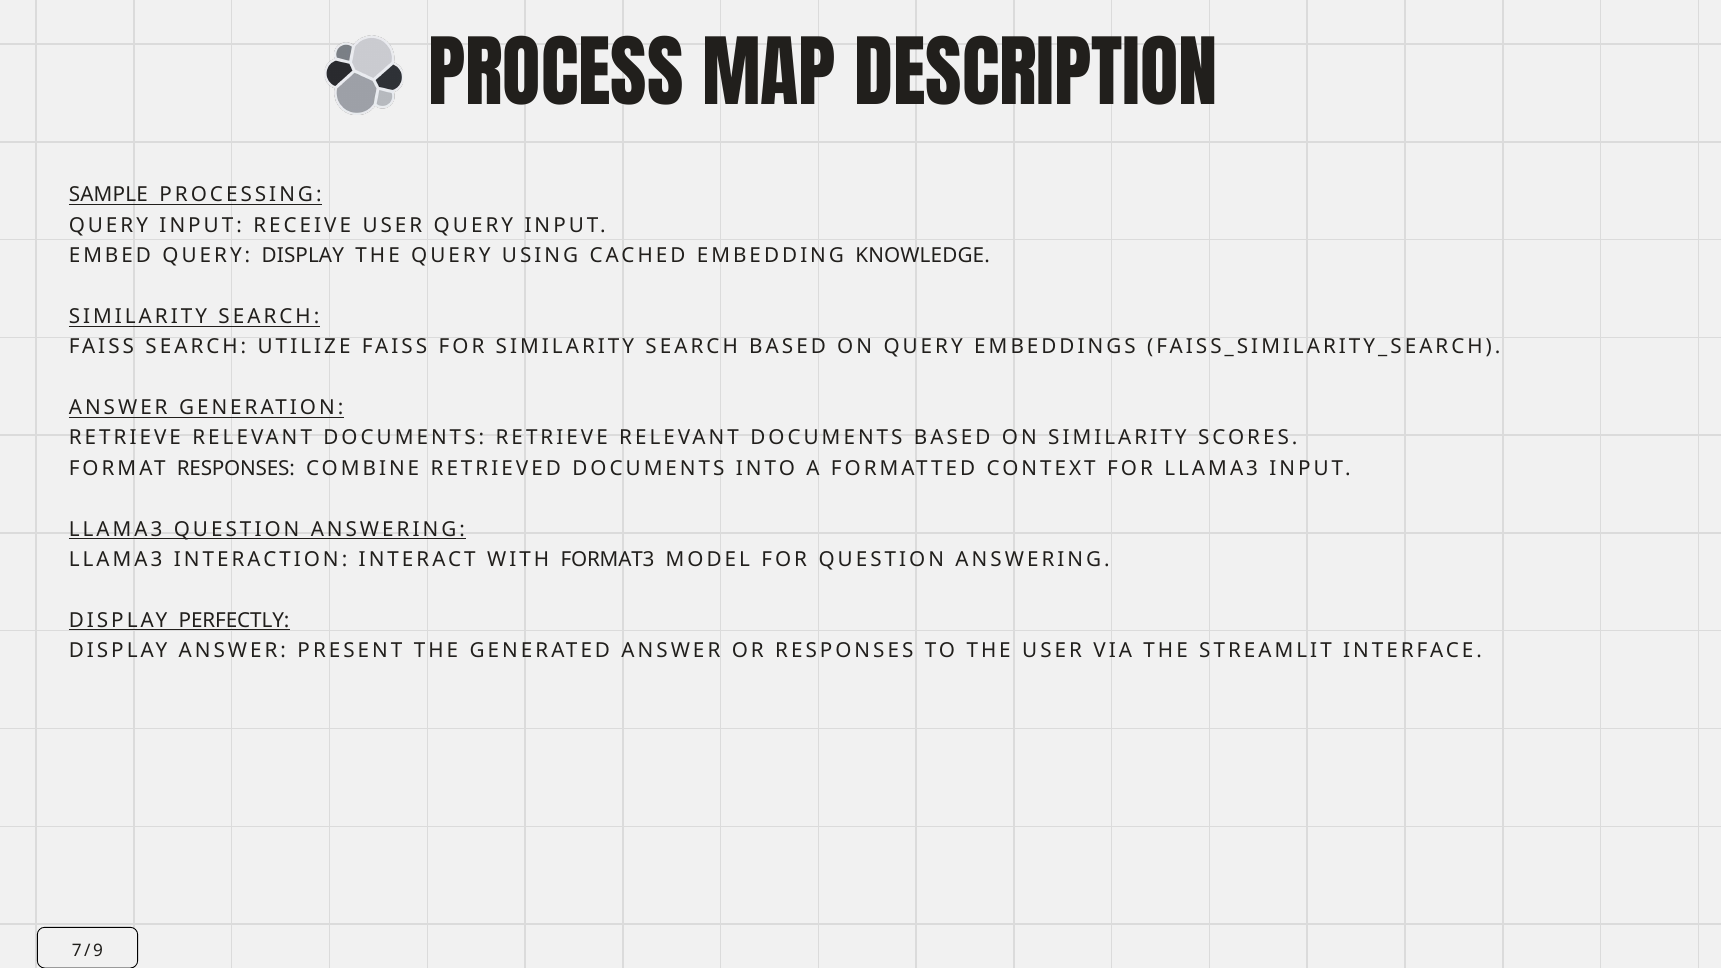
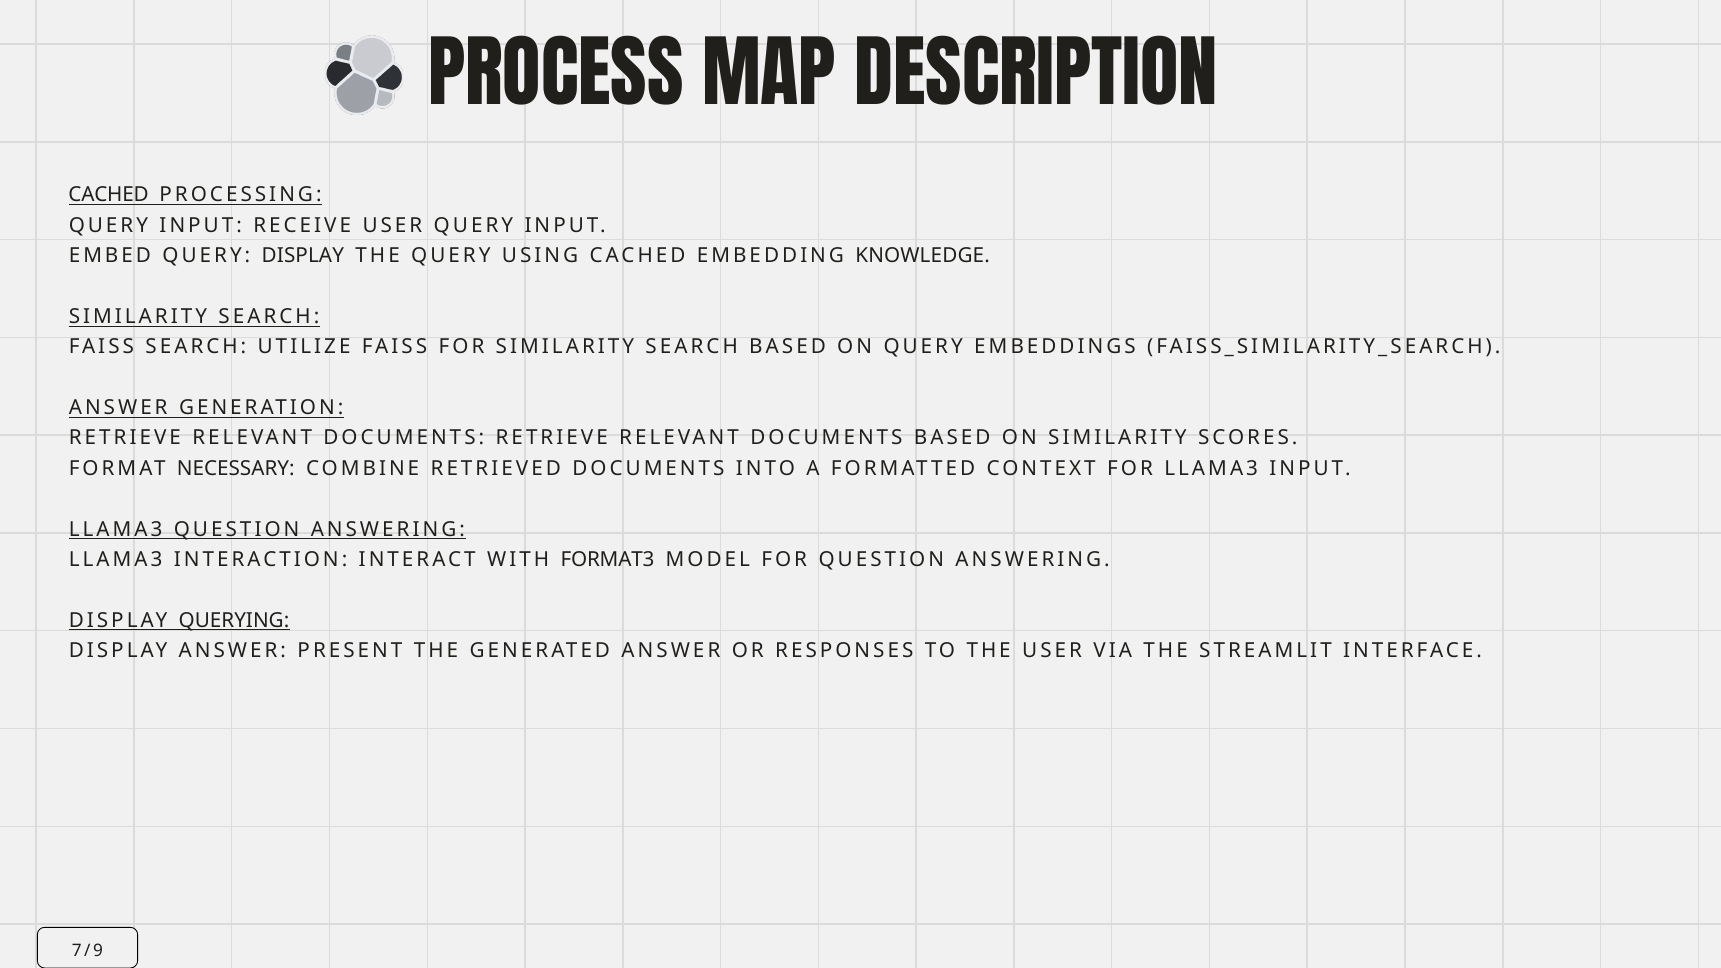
SAMPLE: SAMPLE -> CACHED (109, 195)
FORMAT RESPONSES: RESPONSES -> NECESSARY (236, 469)
PERFECTLY: PERFECTLY -> QUERYING (234, 621)
